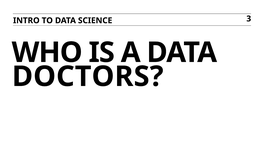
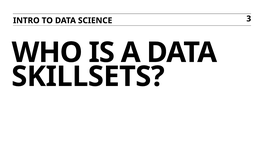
DOCTORS: DOCTORS -> SKILLSETS (88, 77)
